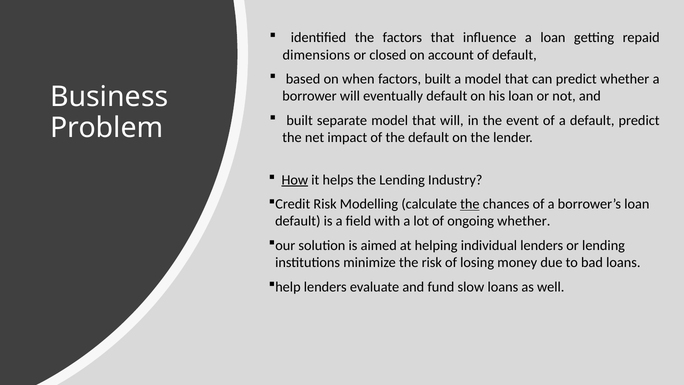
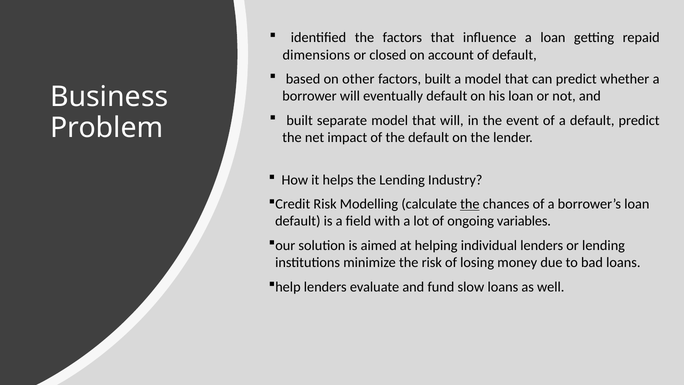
when: when -> other (358, 79)
How underline: present -> none (295, 180)
ongoing whether: whether -> variables (524, 221)
